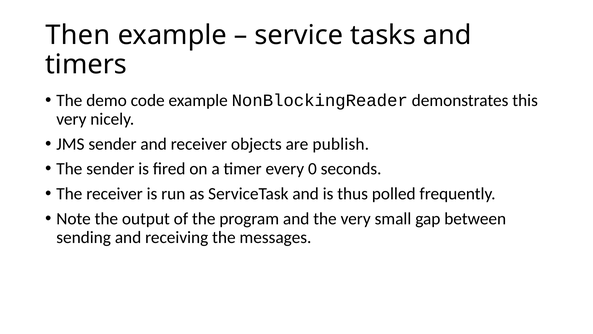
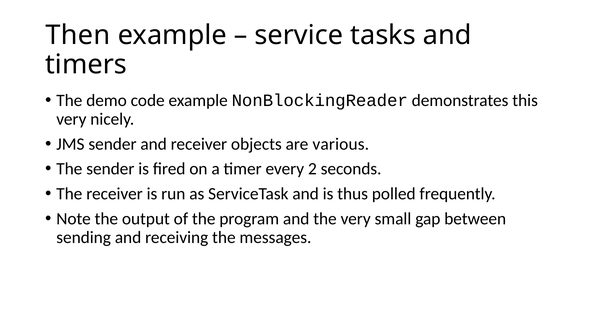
publish: publish -> various (341, 144)
0: 0 -> 2 (312, 169)
